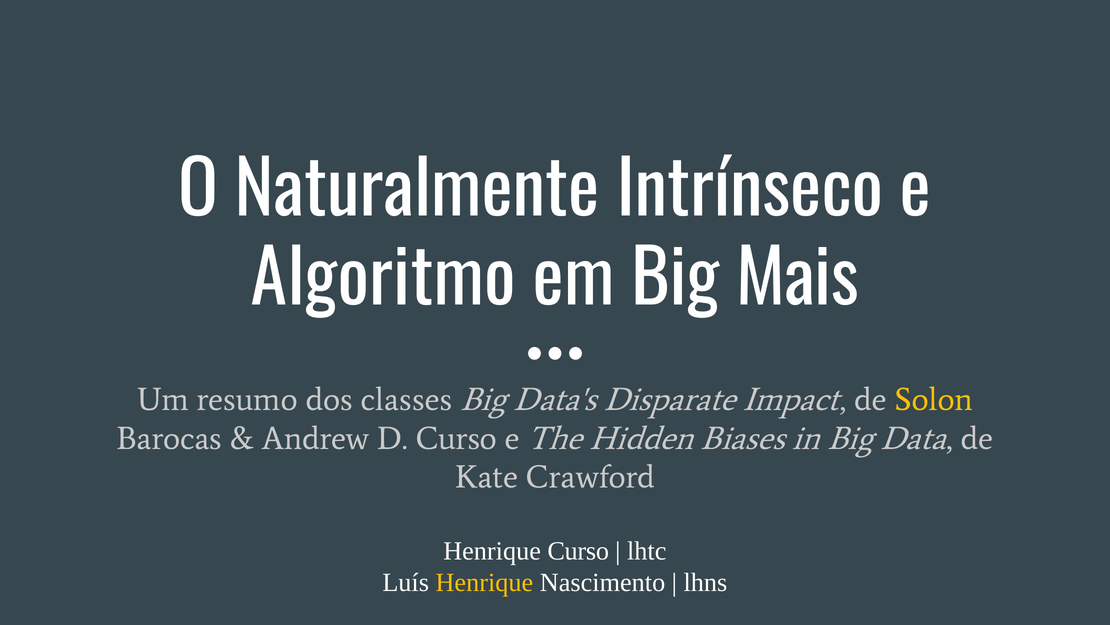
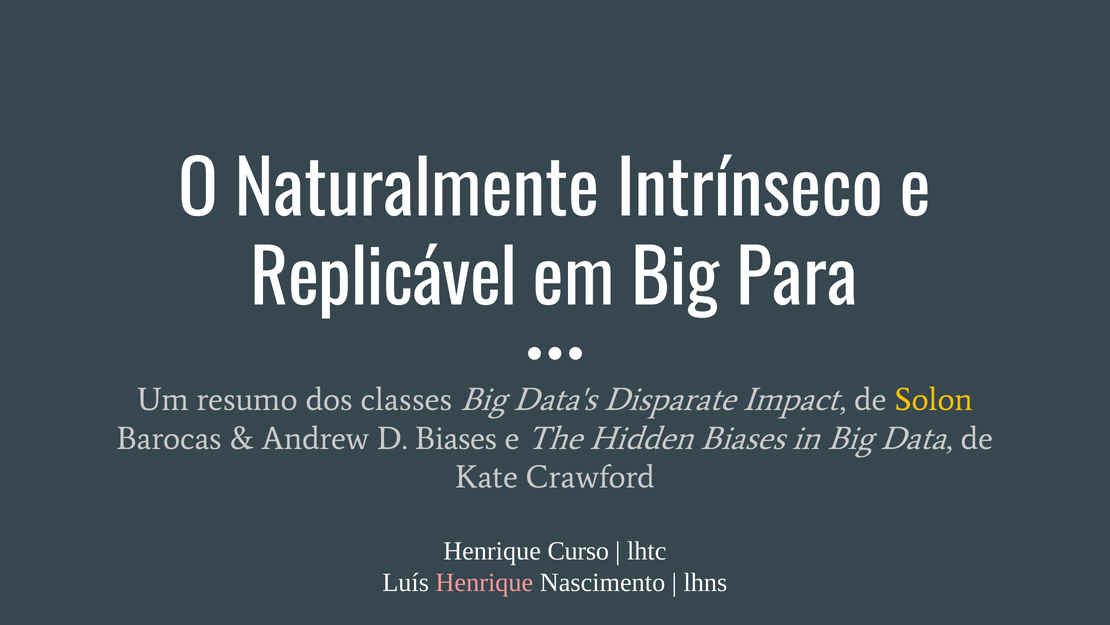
Algoritmo: Algoritmo -> Replicável (384, 280)
Mais: Mais -> Para (797, 280)
D Curso: Curso -> Biases (456, 438)
Henrique colour: yellow -> pink (484, 582)
